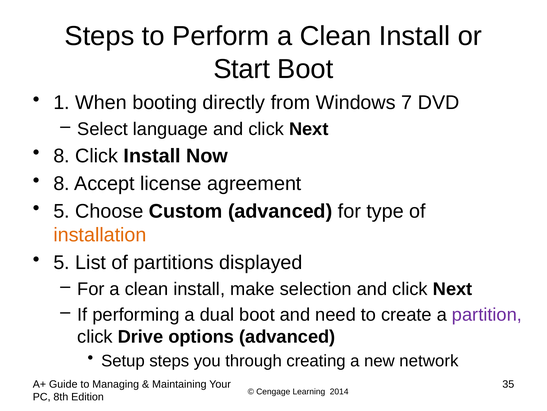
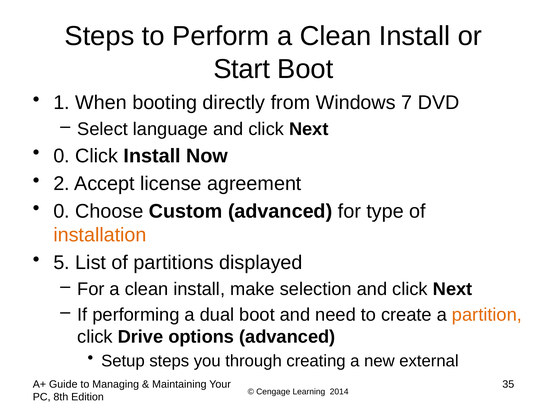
8: 8 -> 0 (62, 156)
8: 8 -> 2 (62, 183)
5: 5 -> 0 (62, 211)
partition colour: purple -> orange (487, 314)
network: network -> external (429, 360)
